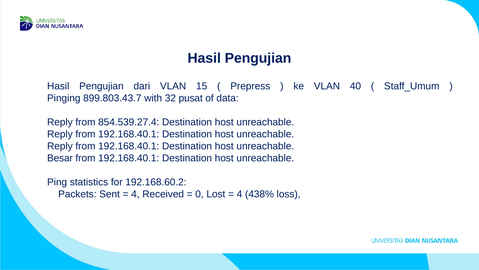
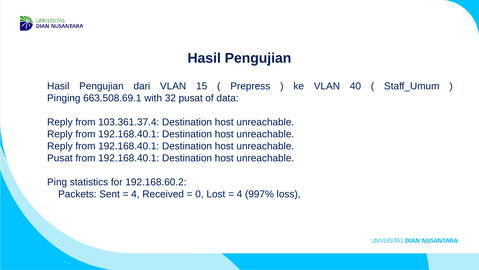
899.803.43.7: 899.803.43.7 -> 663.508.69.1 (112, 98)
854.539.27.4: 854.539.27.4 -> 103.361.37.4 (129, 122)
Besar: Besar -> Pusat (60, 158)
438%: 438% -> 997% (259, 194)
